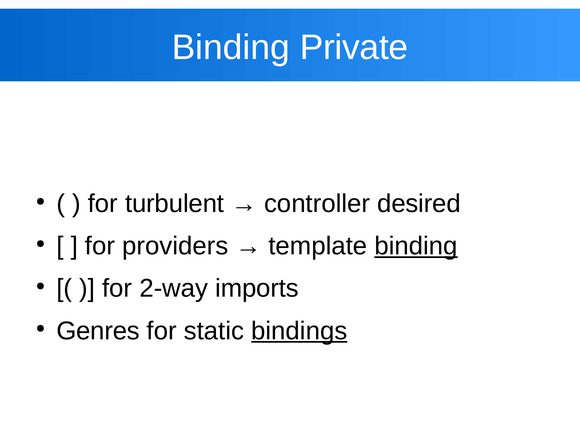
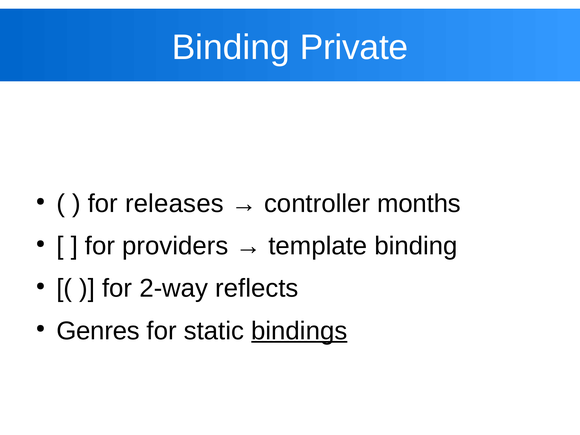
turbulent: turbulent -> releases (174, 204)
desired: desired -> months (419, 204)
binding underline: present -> none (416, 246)
imports: imports -> reflects (257, 288)
